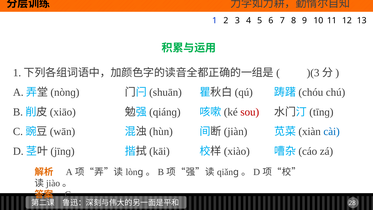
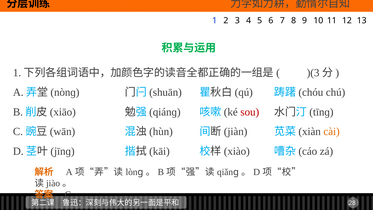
cài colour: blue -> orange (332, 132)
